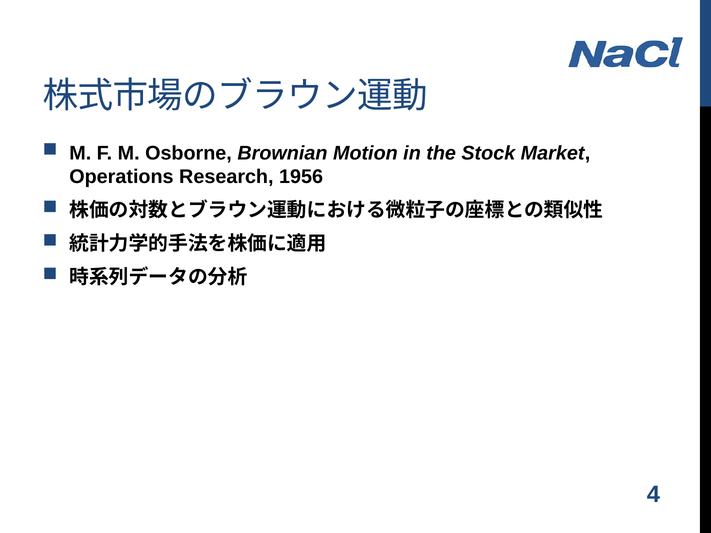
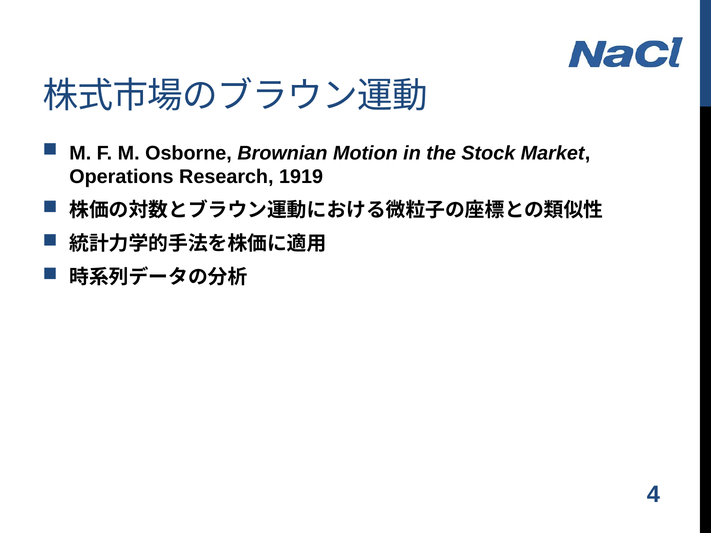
1956: 1956 -> 1919 (301, 177)
